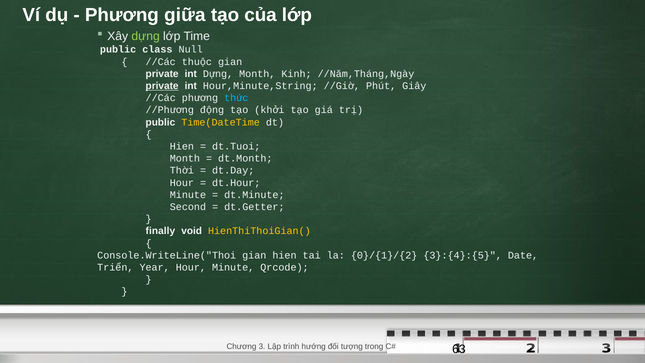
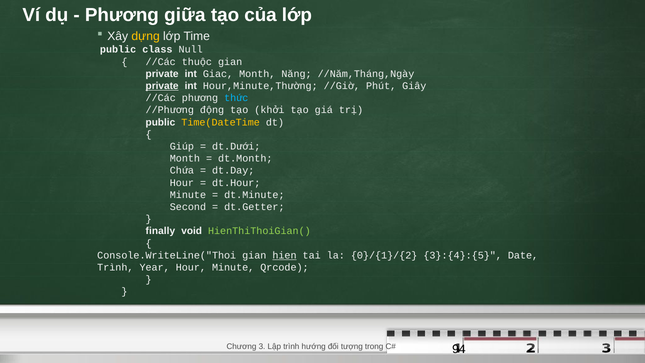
dựng colour: light green -> yellow (146, 36)
int Dựng: Dựng -> Giac (218, 74)
Kinh: Kinh -> Năng (297, 74)
Hour,Minute,String: Hour,Minute,String -> Hour,Minute,Thường (260, 86)
Hien: Hien -> Giúp (182, 146)
dt.Tuoi: dt.Tuoi -> dt.Dưới (236, 146)
Thời: Thời -> Chứa (182, 171)
HienThiThoiGian( colour: yellow -> light green (259, 231)
hien underline: none -> present (284, 255)
Triển: Triển -> Trình (115, 267)
63: 63 -> 94 (459, 349)
